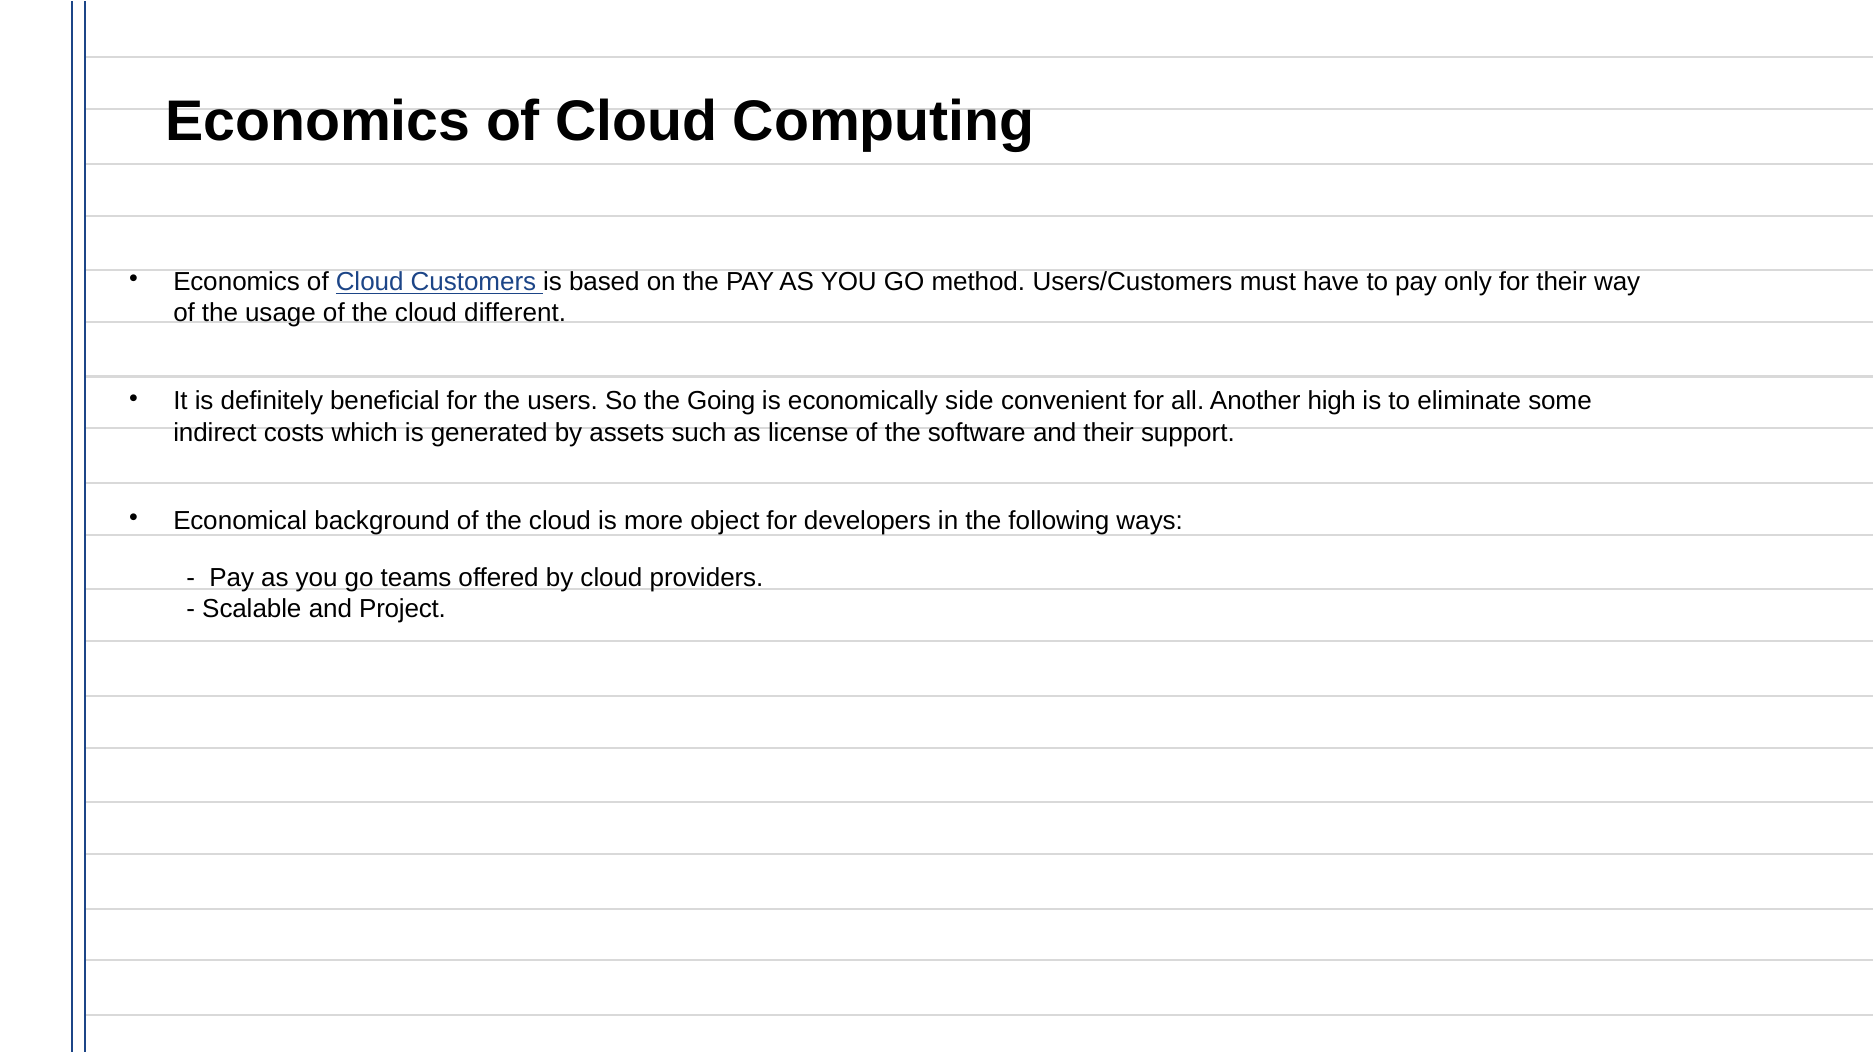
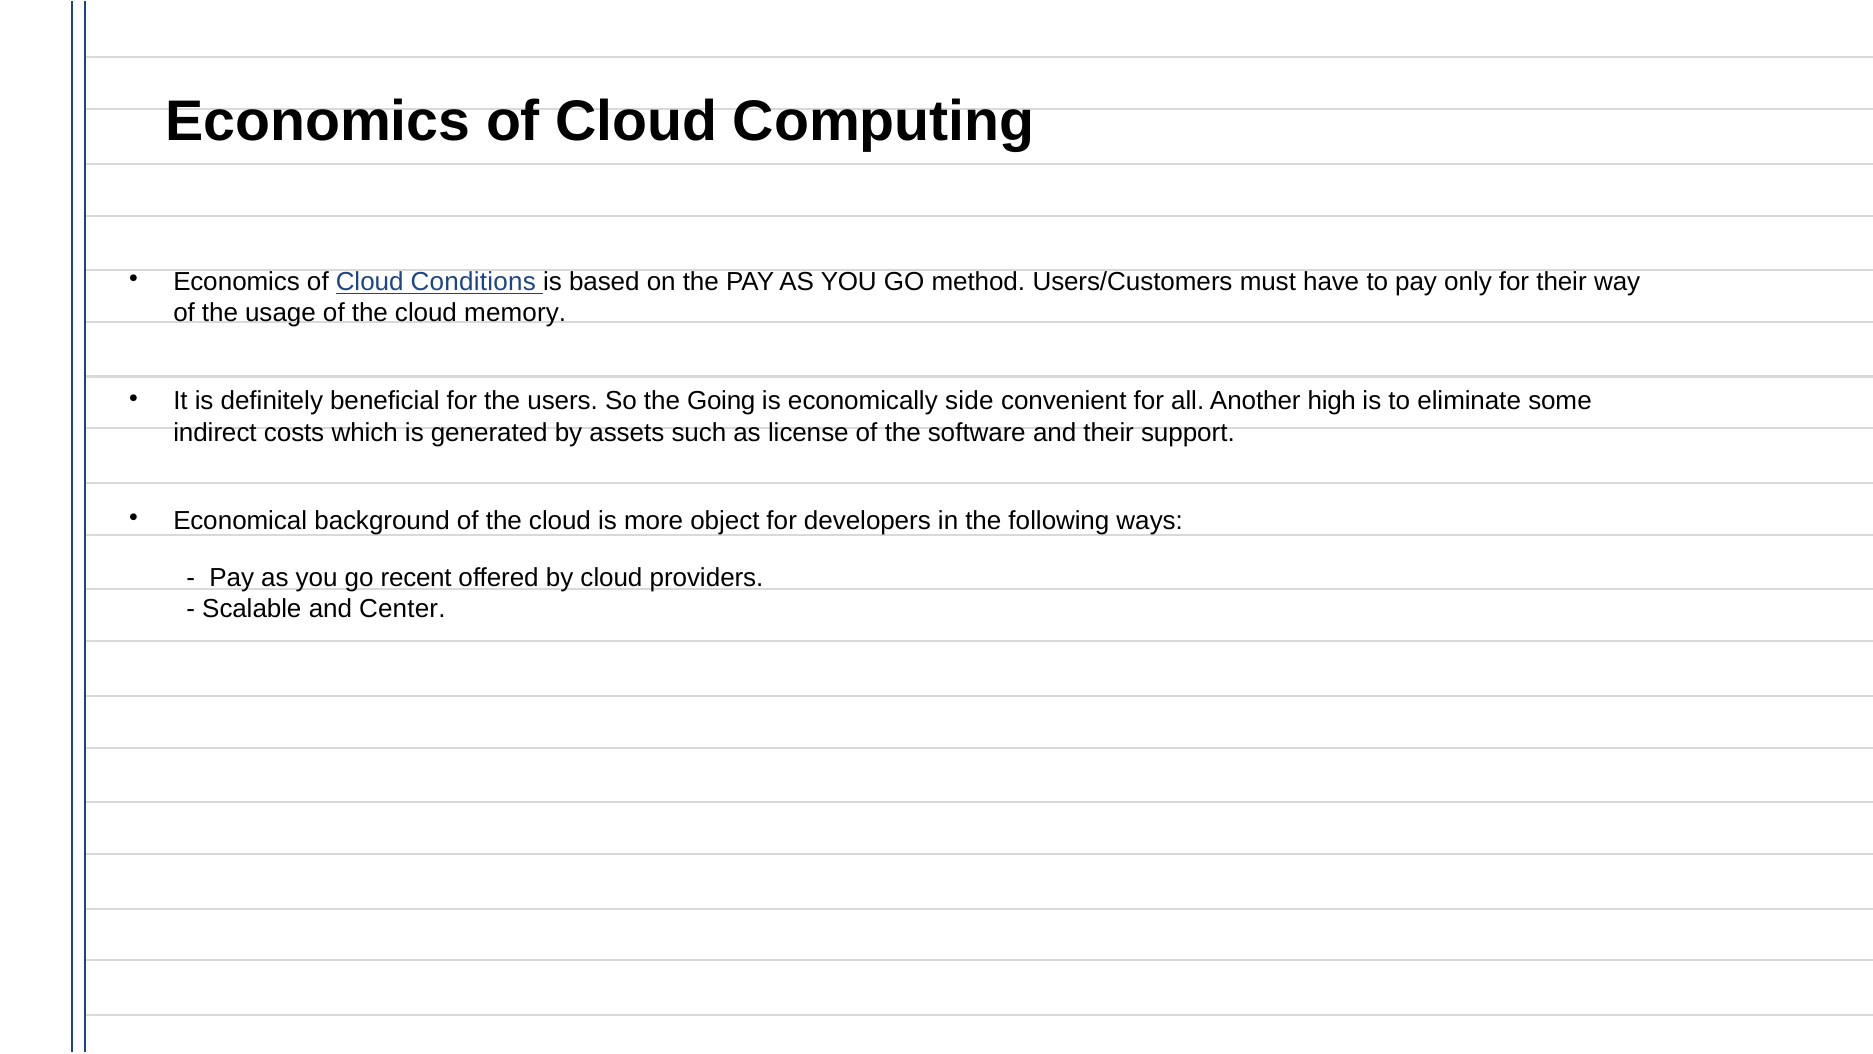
Customers: Customers -> Conditions (473, 282)
different: different -> memory (515, 313)
teams: teams -> recent (416, 577)
Project: Project -> Center (402, 609)
